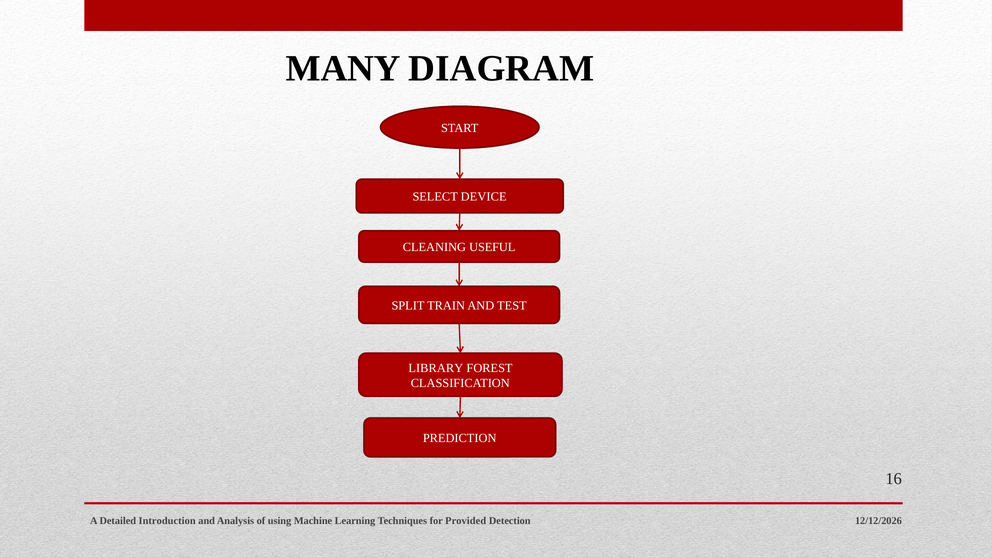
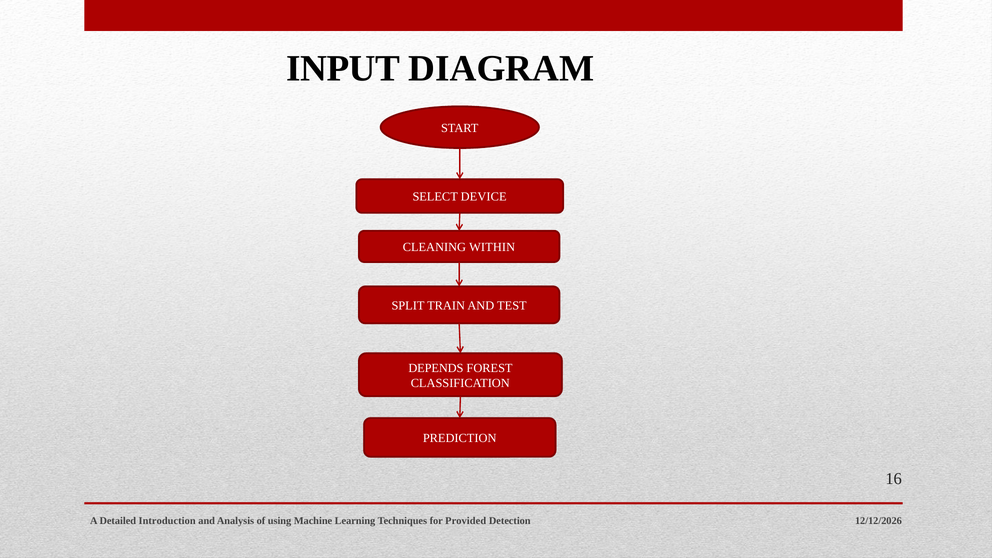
MANY: MANY -> INPUT (343, 69)
USEFUL: USEFUL -> WITHIN (492, 247)
LIBRARY: LIBRARY -> DEPENDS (436, 368)
